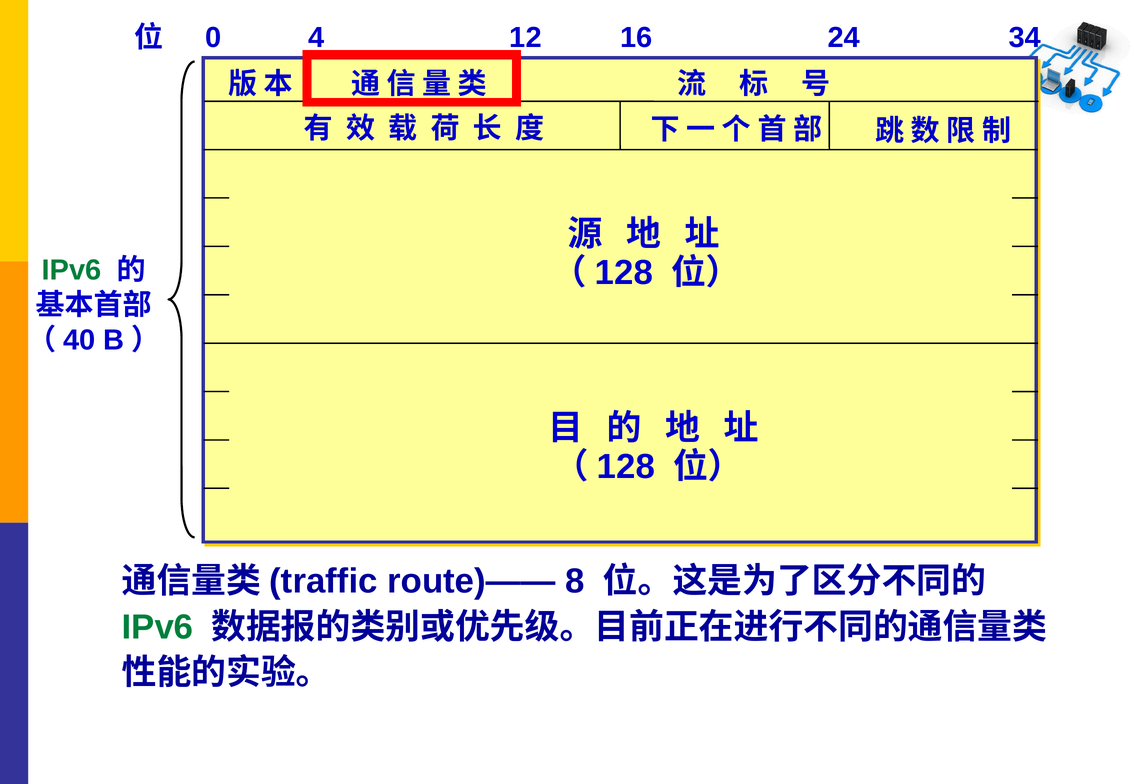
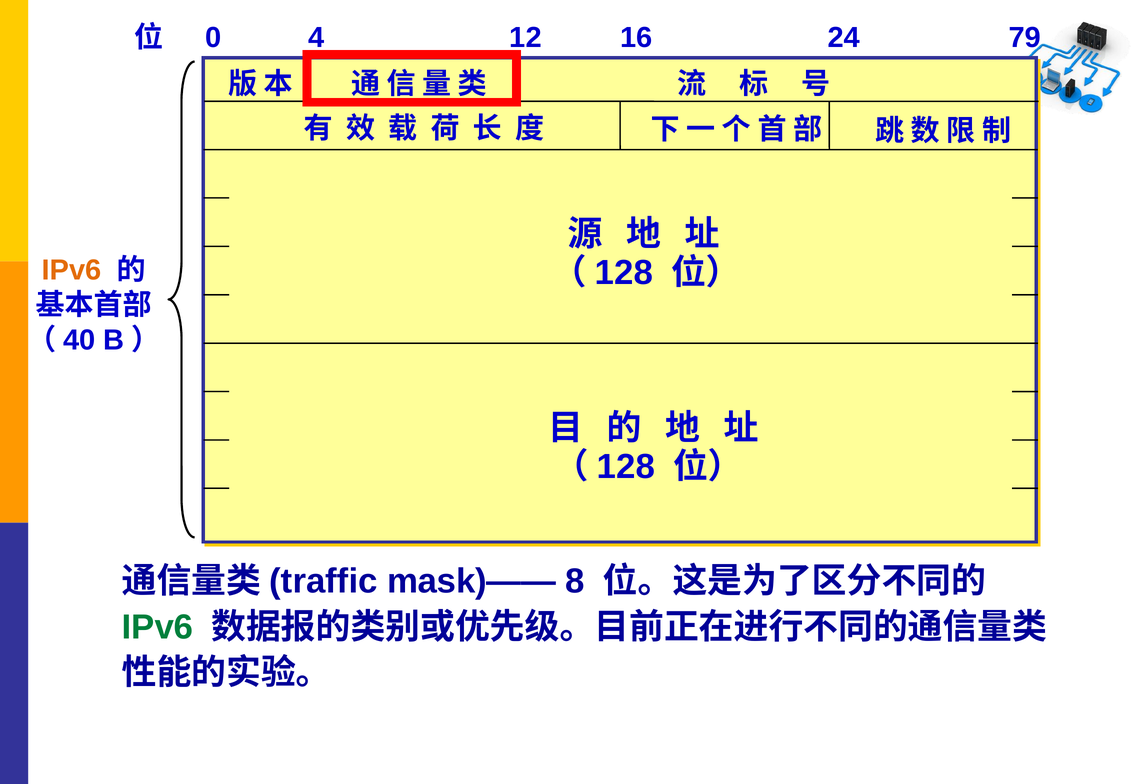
34: 34 -> 79 (1025, 38)
IPv6 colour: green -> orange (72, 270)
route)——: route)—— -> mask)—— (472, 581)
